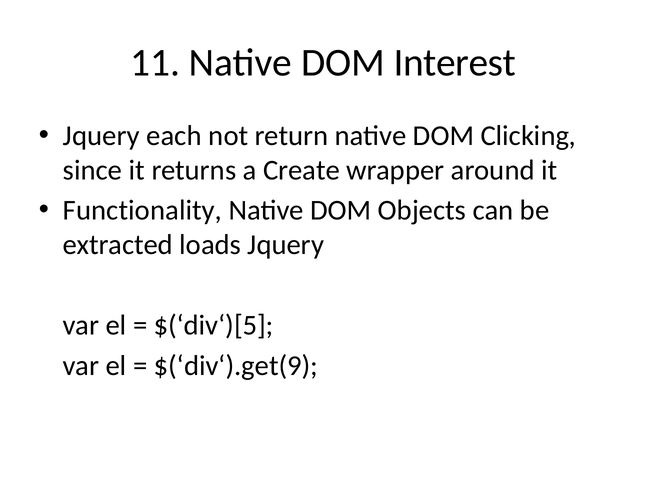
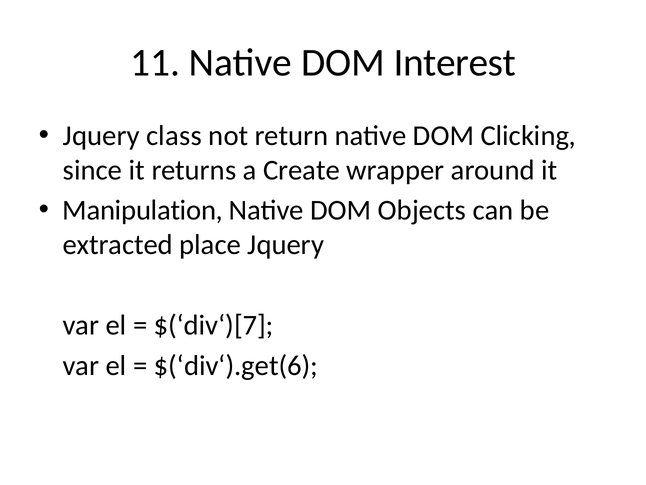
each: each -> class (174, 136)
Functionality: Functionality -> Manipulation (143, 210)
loads: loads -> place (210, 245)
$(‘div‘)[5: $(‘div‘)[5 -> $(‘div‘)[7 (214, 325)
$(‘div‘).get(9: $(‘div‘).get(9 -> $(‘div‘).get(6 (236, 365)
